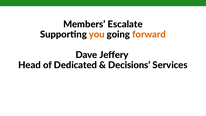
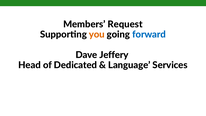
Escalate: Escalate -> Request (125, 24)
forward colour: orange -> blue (149, 34)
Decisions: Decisions -> Language (129, 65)
